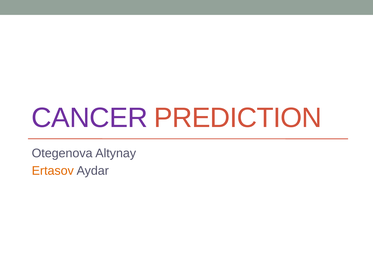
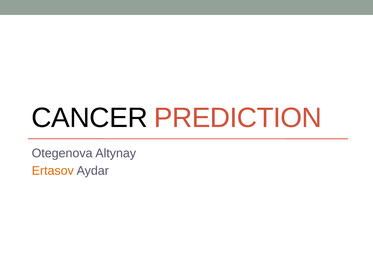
CANCER colour: purple -> black (90, 118)
